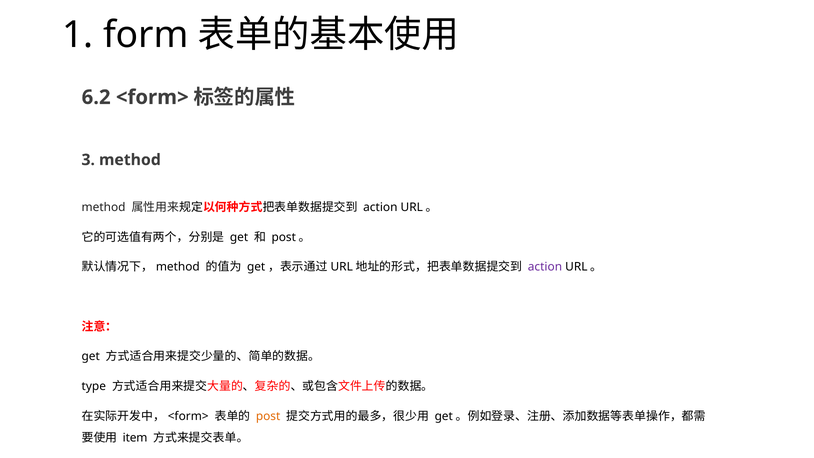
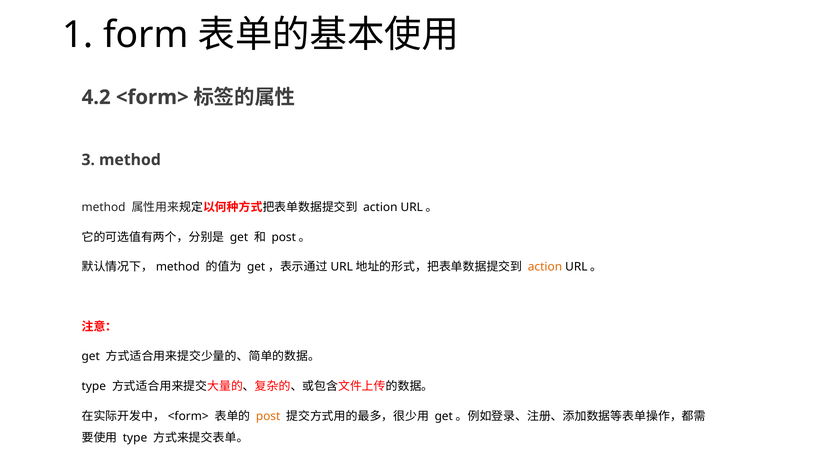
6.2: 6.2 -> 4.2 (96, 97)
action colour: purple -> orange (545, 267)
item: item -> type (135, 438)
